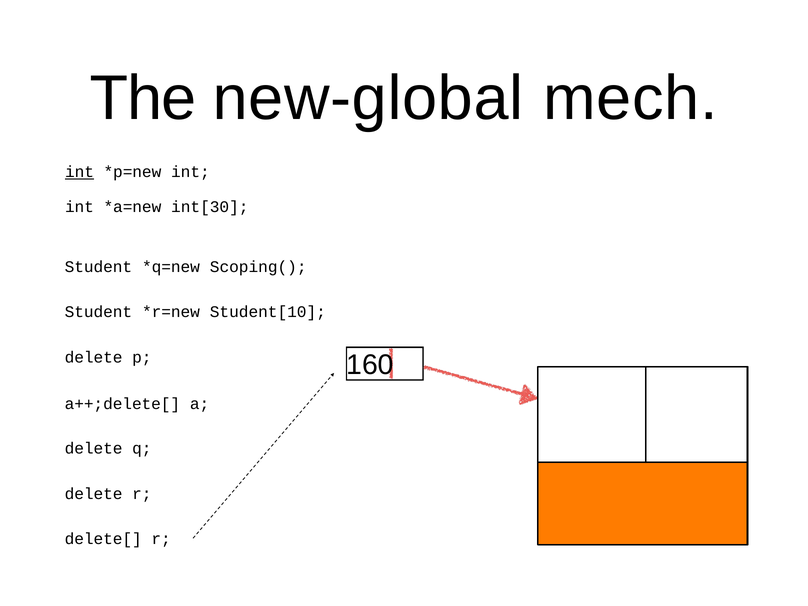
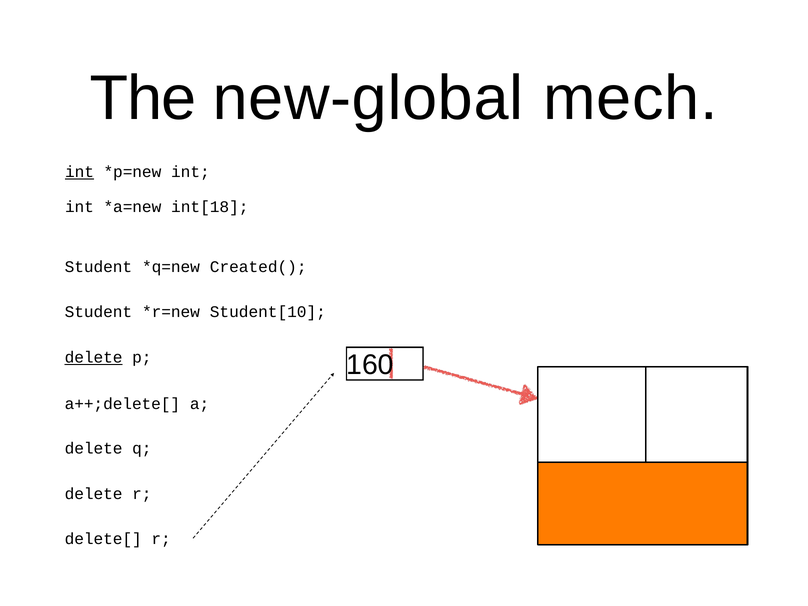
int[30: int[30 -> int[18 (210, 207)
Scoping(: Scoping( -> Created( (258, 267)
delete underline: none -> present (94, 358)
